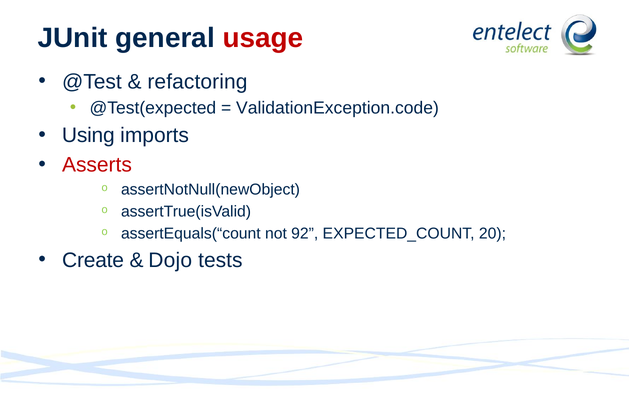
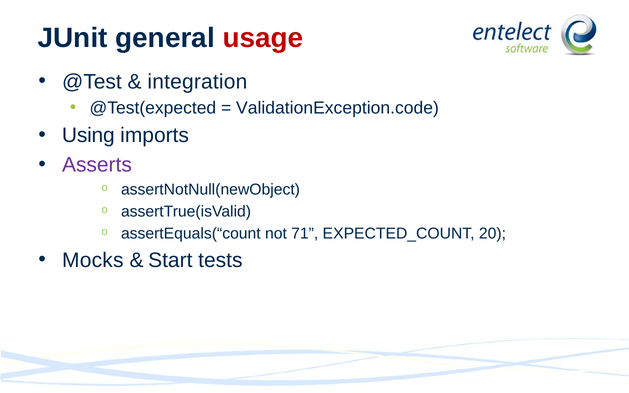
refactoring: refactoring -> integration (197, 82)
Asserts colour: red -> purple (97, 165)
92: 92 -> 71 (305, 234)
Create: Create -> Mocks (93, 260)
Dojo: Dojo -> Start (170, 260)
